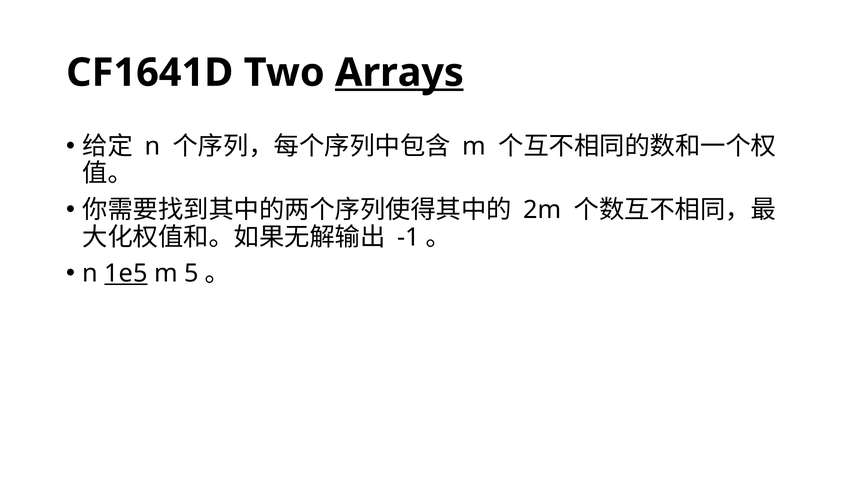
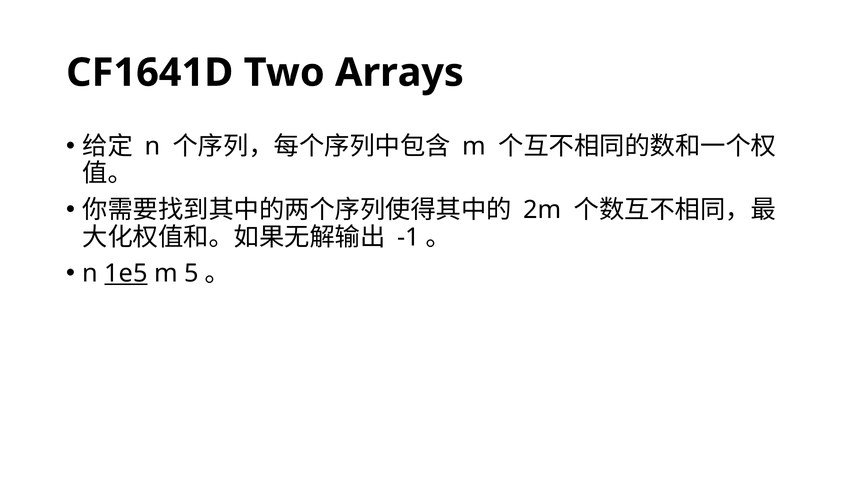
Arrays underline: present -> none (399, 73)
